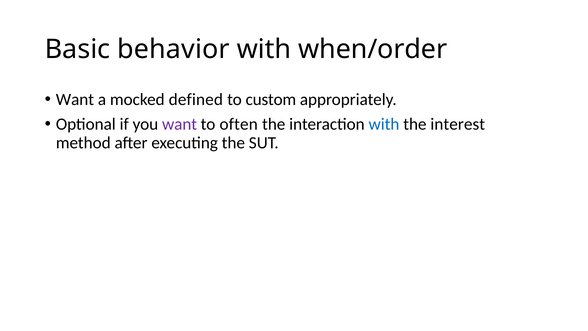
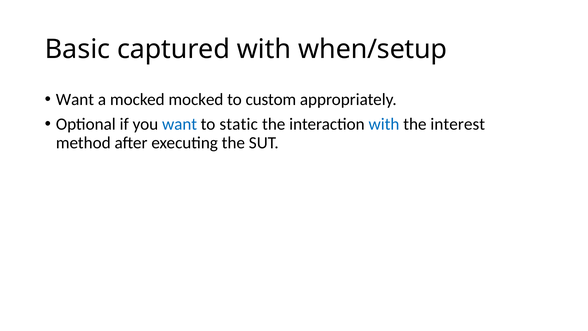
behavior: behavior -> captured (174, 49)
when/order: when/order -> when/setup (373, 49)
mocked defined: defined -> mocked (196, 99)
want colour: purple -> blue (180, 124)
often: often -> static (239, 124)
